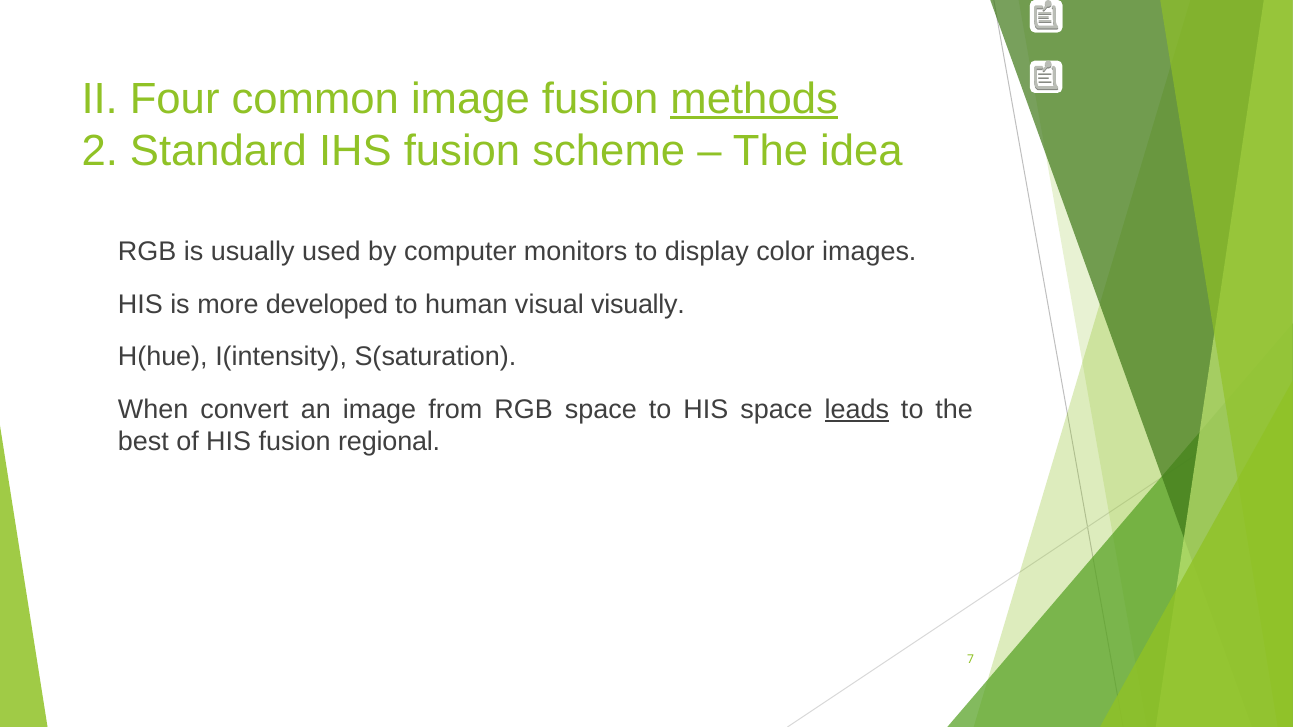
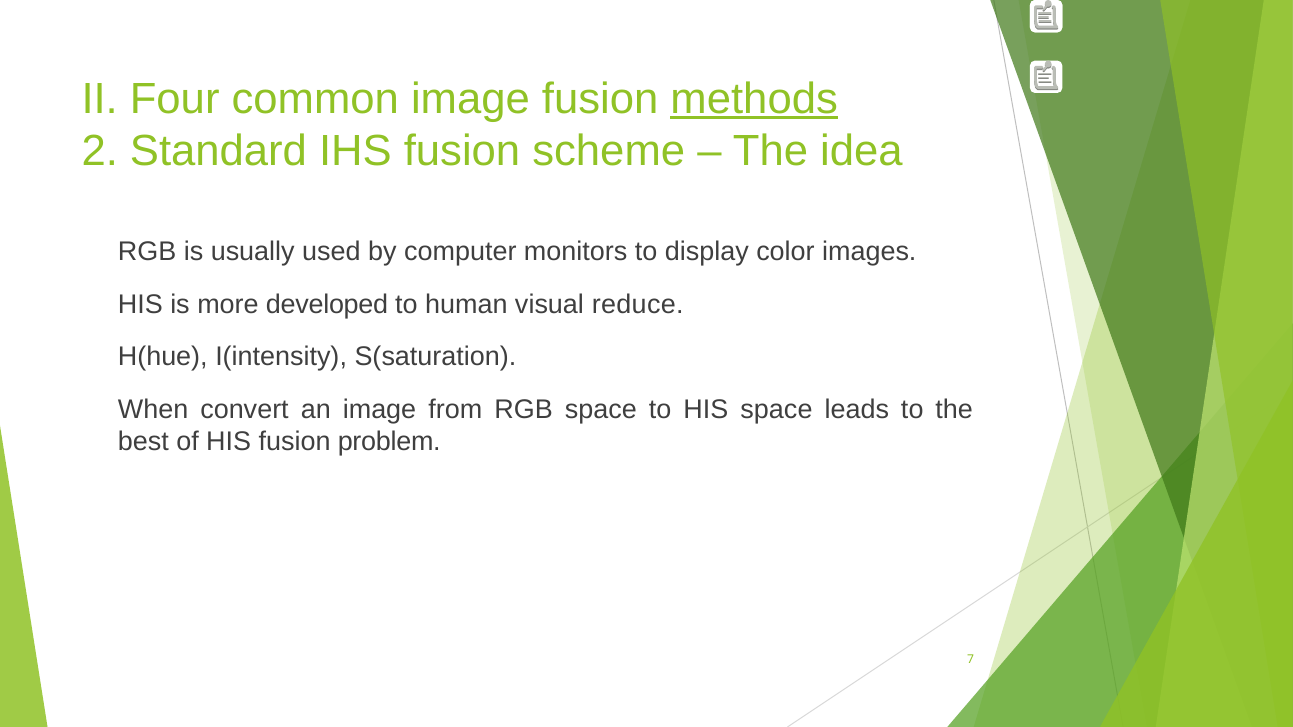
visually: visually -> reduce (638, 305)
leads underline: present -> none (857, 410)
regional: regional -> problem (389, 442)
